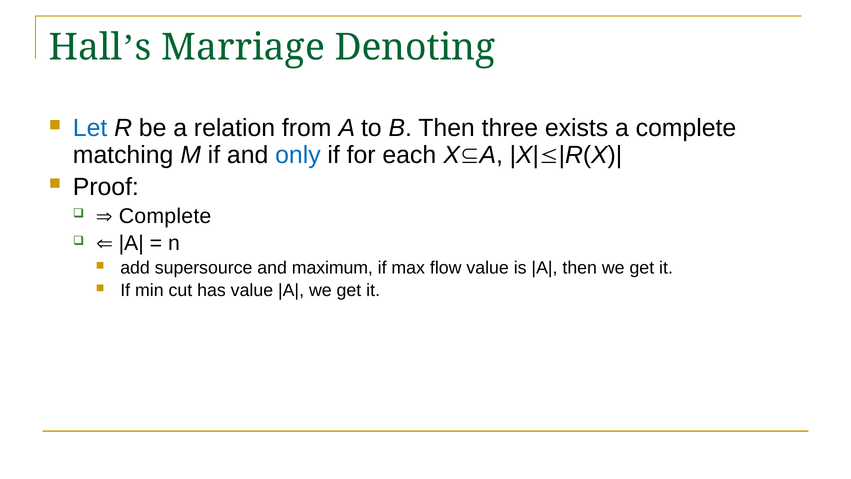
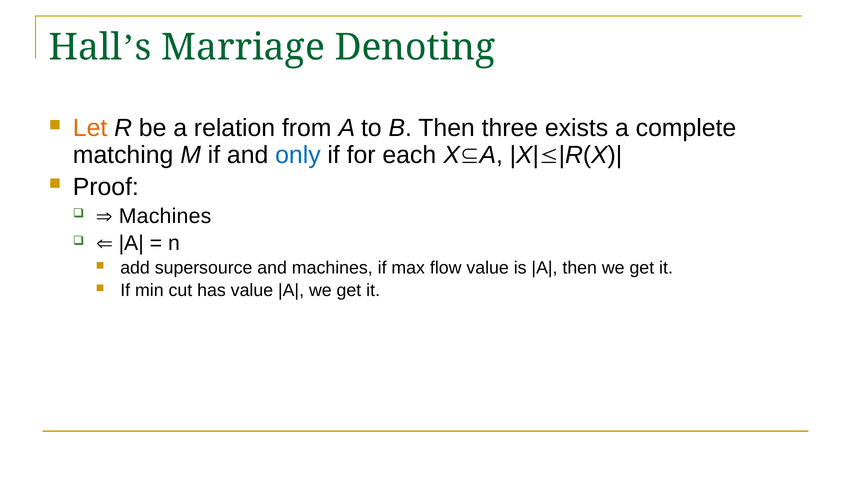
Let colour: blue -> orange (90, 128)
Complete: Complete -> Machines (165, 216)
and maximum: maximum -> machines (332, 268)
